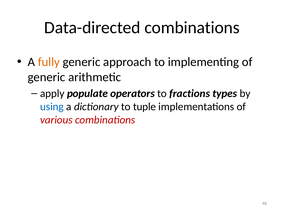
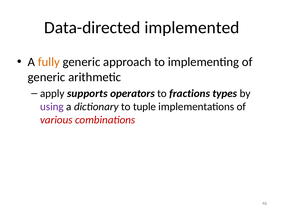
Data-directed combinations: combinations -> implemented (192, 27)
populate: populate -> supports (87, 93)
using colour: blue -> purple (52, 107)
